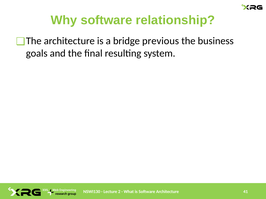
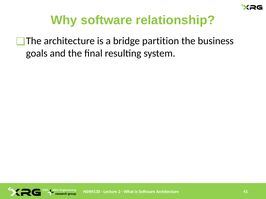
previous: previous -> partition (161, 41)
